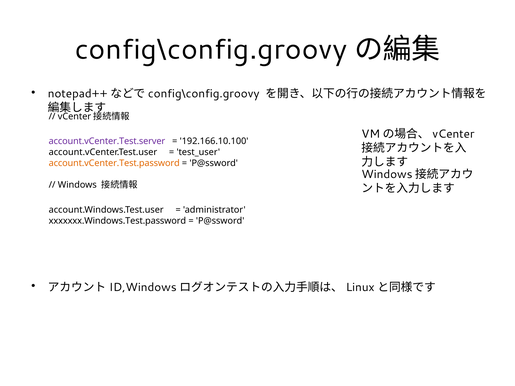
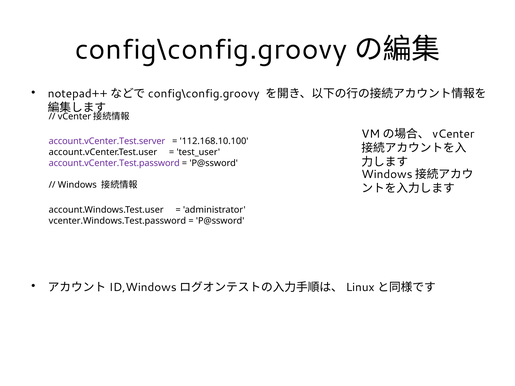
192.166.10.100: 192.166.10.100 -> 112.168.10.100 (214, 141)
account.vCenter.Test.password colour: orange -> purple (114, 163)
xxxxxxx.Windows.Test.password: xxxxxxx.Windows.Test.password -> vcenter.Windows.Test.password (117, 221)
